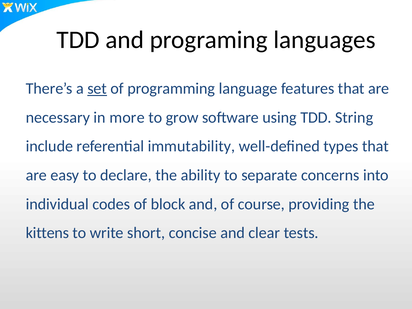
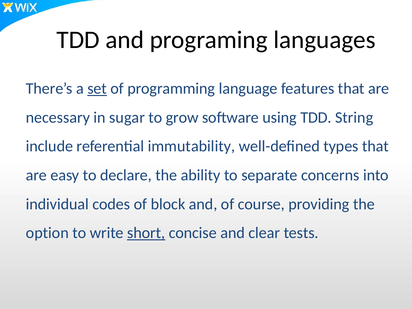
more: more -> sugar (127, 118)
kittens: kittens -> option (47, 233)
short underline: none -> present (146, 233)
